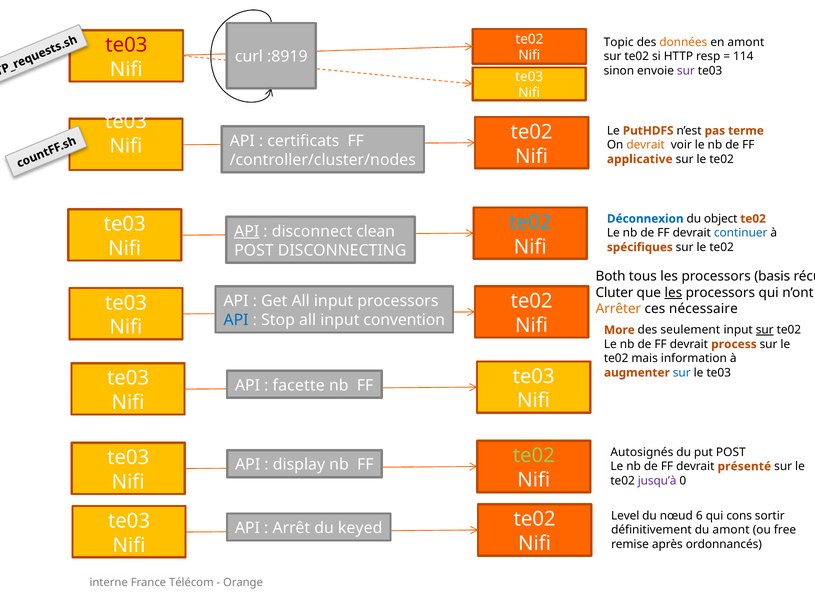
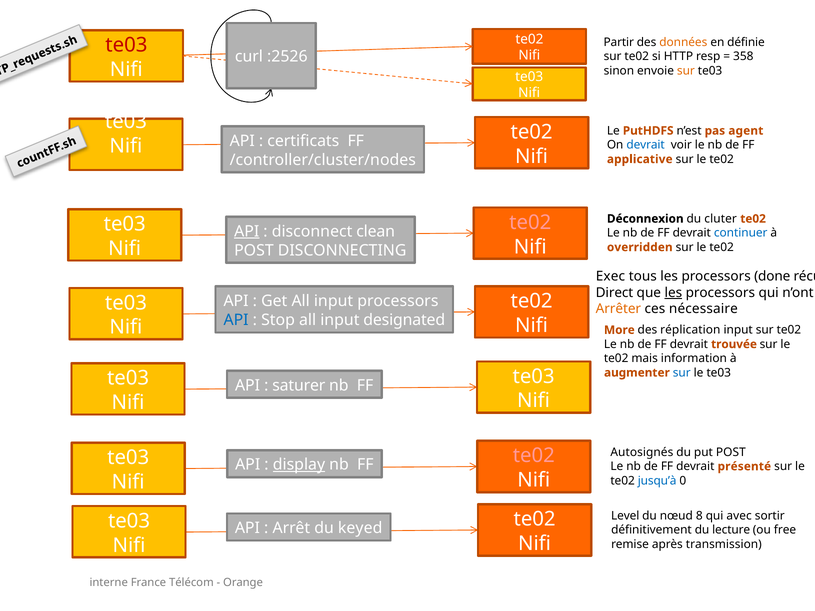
Topic: Topic -> Partir (619, 42)
en amont: amont -> définie (746, 42)
:8919: :8919 -> :2526 (287, 57)
114: 114 -> 358 (743, 56)
sur colour: purple -> orange (686, 71)
terme: terme -> agent (746, 131)
devrait colour: orange -> blue (646, 145)
te02 colour: light blue -> pink (530, 222)
Déconnexion colour: blue -> black (645, 219)
object: object -> cluter (721, 219)
spécifiques: spécifiques -> overridden (640, 247)
Both: Both -> Exec (610, 277)
basis: basis -> done (772, 277)
Cluter: Cluter -> Direct (614, 293)
convention: convention -> designated (404, 320)
seulement: seulement -> réplication (690, 330)
sur underline: present -> none (765, 330)
process: process -> trouvée (734, 344)
facette: facette -> saturer (299, 385)
display underline: none -> present (299, 465)
te02 colour: light green -> pink (534, 456)
jusqu’à colour: purple -> blue (657, 481)
6: 6 -> 8 (699, 516)
cons: cons -> avec (739, 516)
du amont: amont -> lecture (731, 530)
ordonnancés: ordonnancés -> transmission (724, 544)
